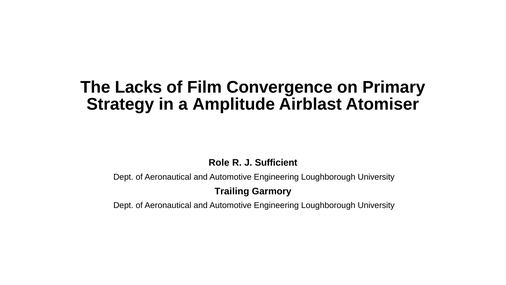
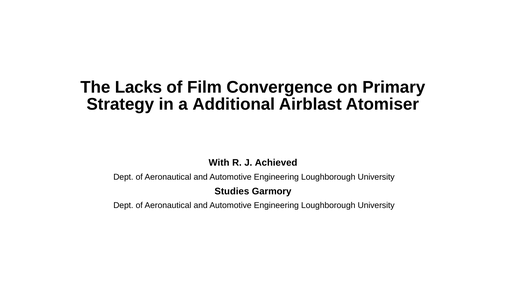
Amplitude: Amplitude -> Additional (234, 104)
Role: Role -> With (219, 162)
Sufficient: Sufficient -> Achieved (276, 162)
Trailing: Trailing -> Studies (232, 191)
